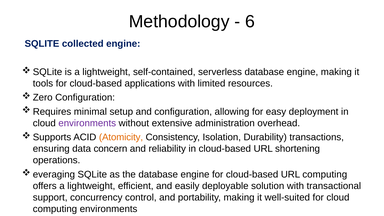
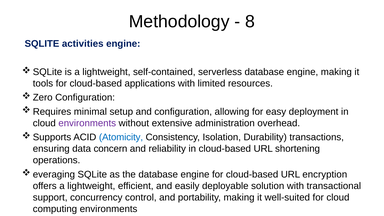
6: 6 -> 8 (250, 21)
collected: collected -> activities (83, 44)
Atomicity colour: orange -> blue (121, 137)
URL computing: computing -> encryption (325, 174)
